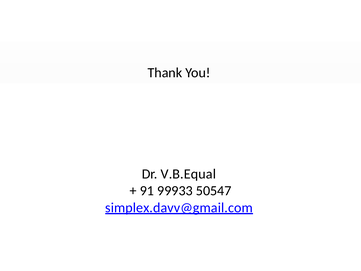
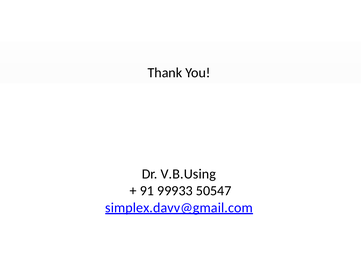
V.B.Equal: V.B.Equal -> V.B.Using (188, 174)
